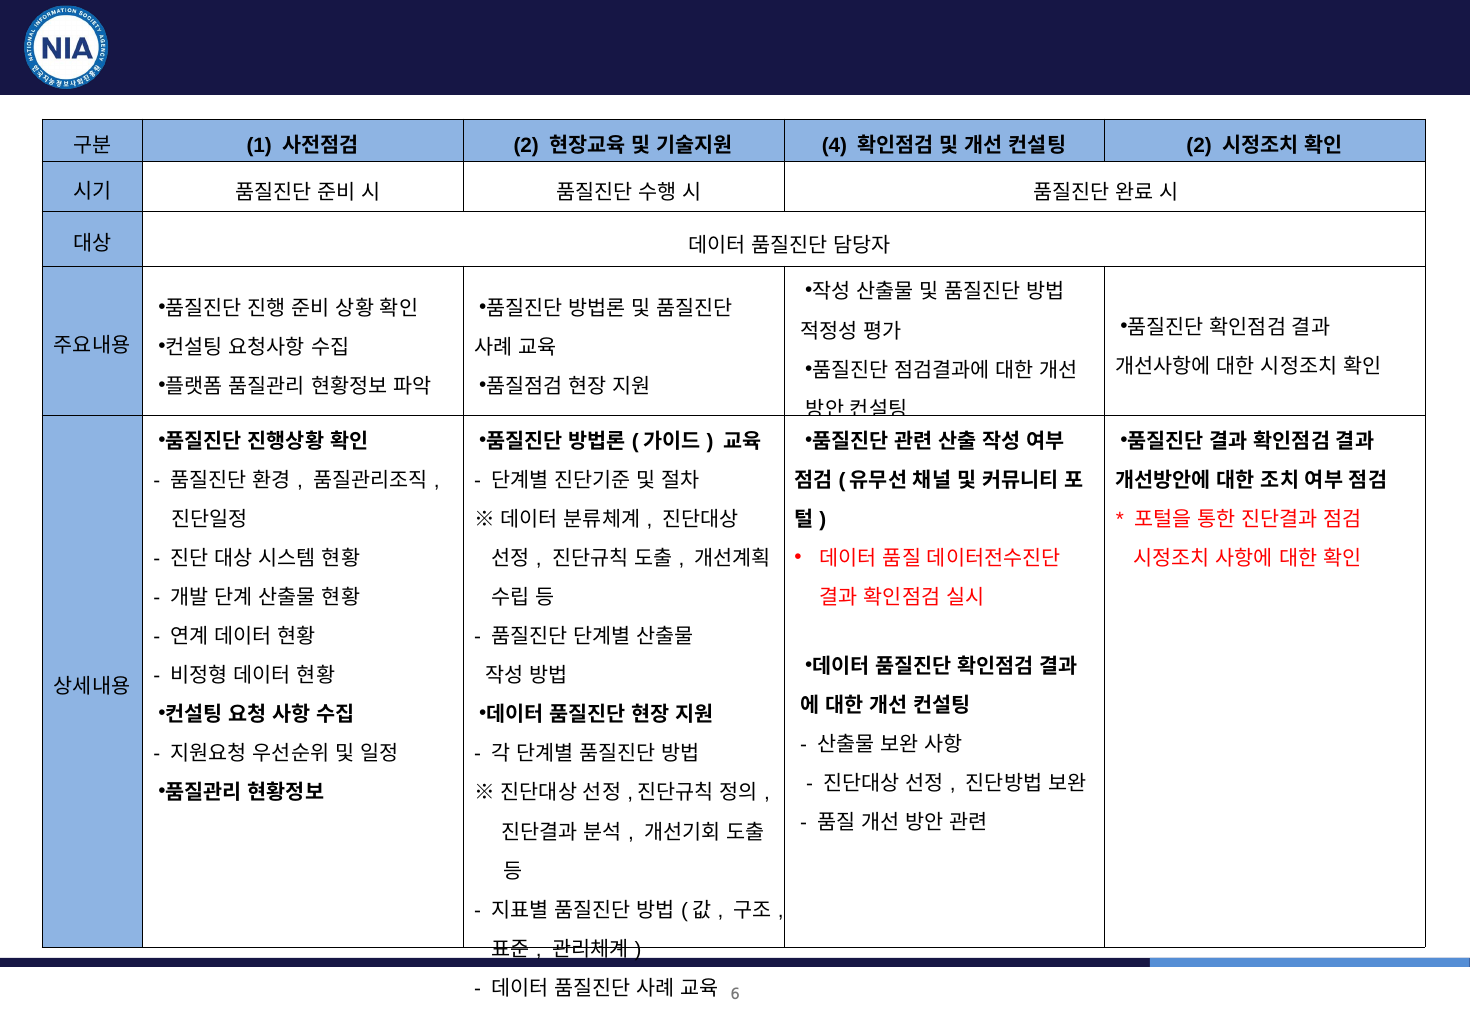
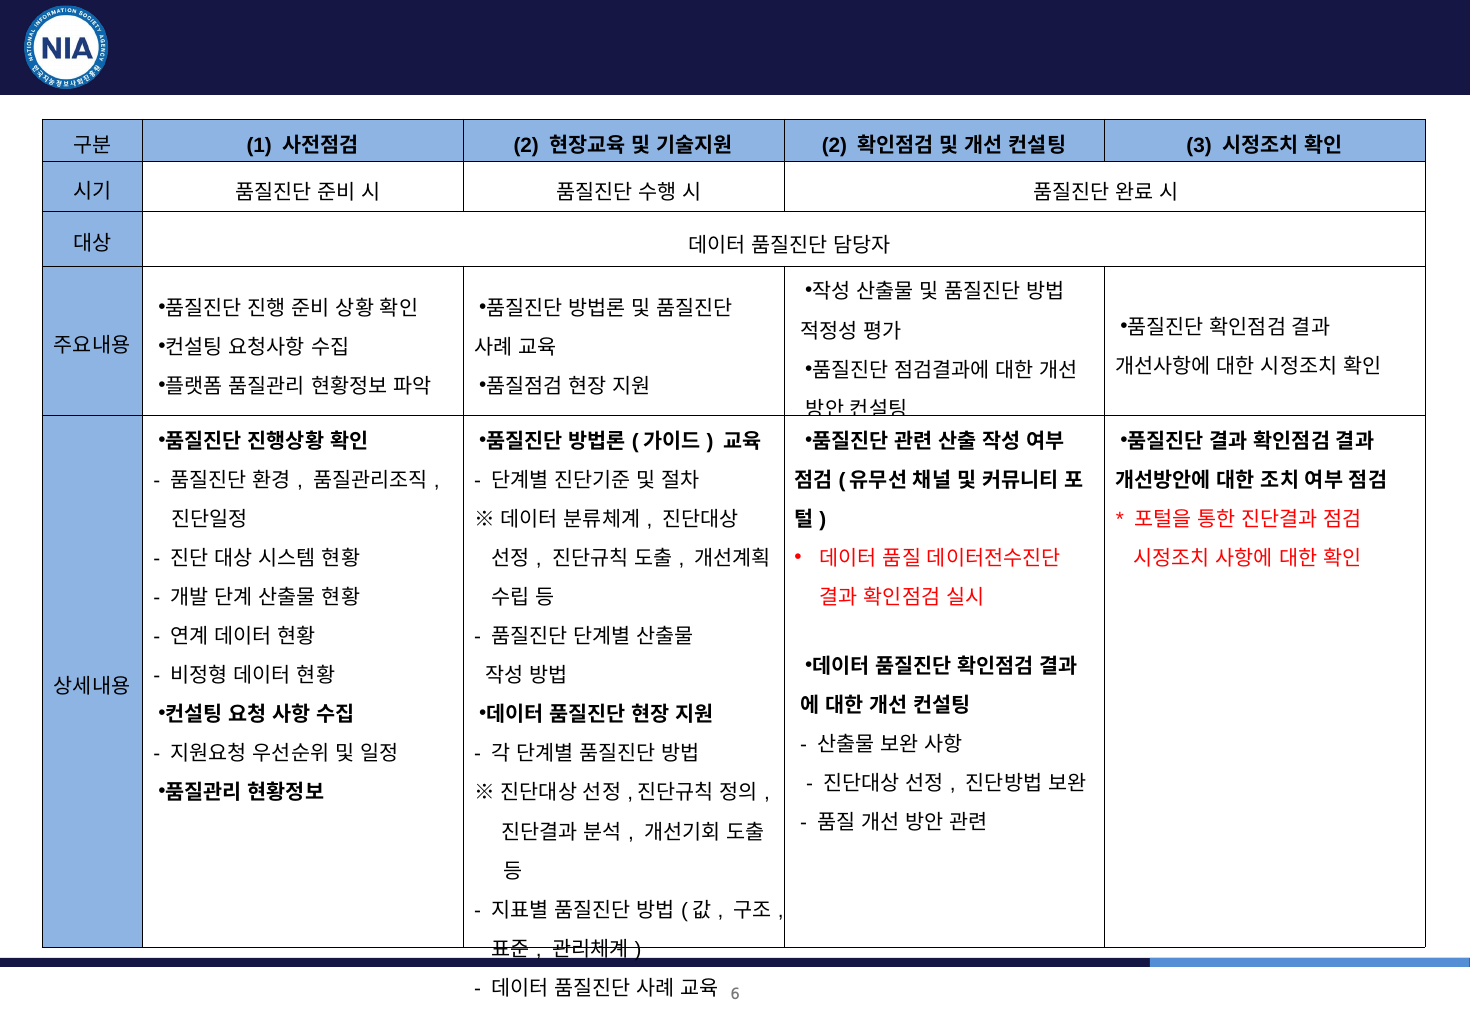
4: 4 -> 2 (834, 145)
2: 2 -> 3 (1199, 145)
